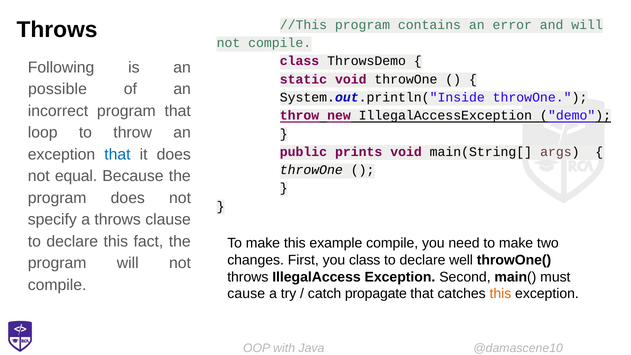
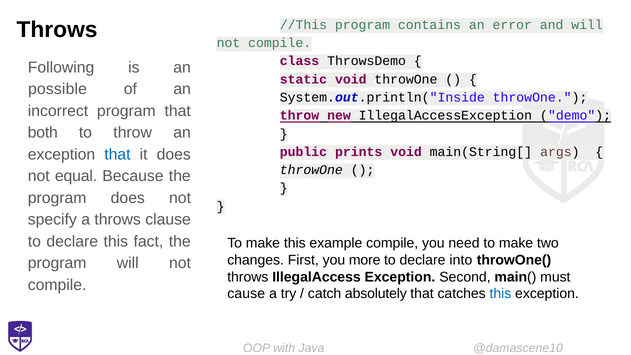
loop: loop -> both (43, 133)
you class: class -> more (365, 260)
well: well -> into (461, 260)
propagate: propagate -> absolutely (376, 294)
this colour: orange -> blue (500, 294)
